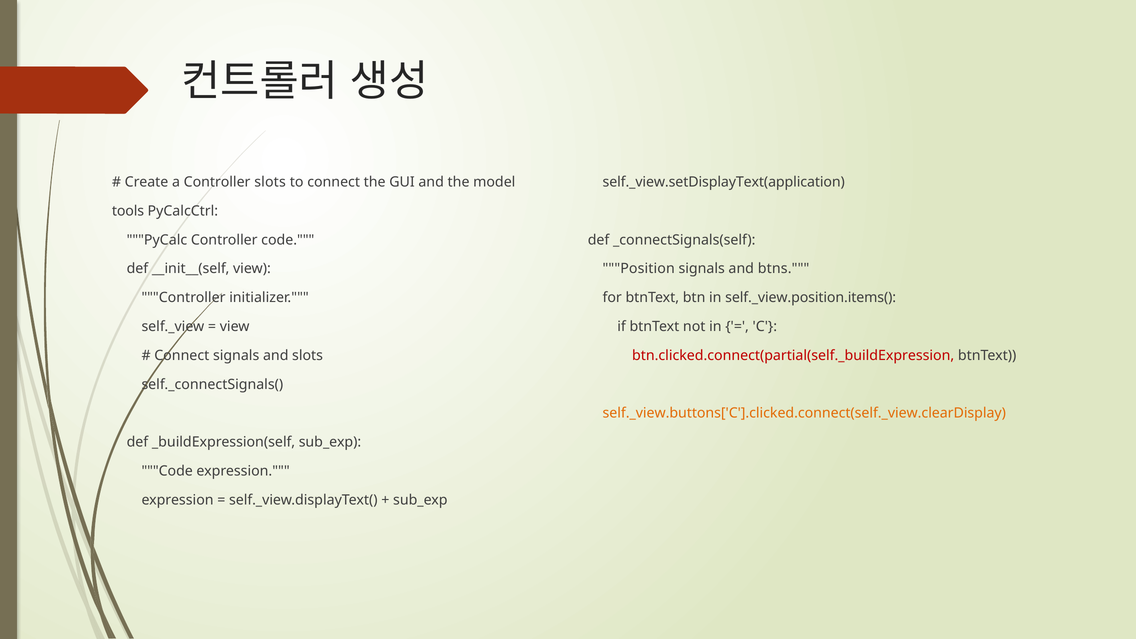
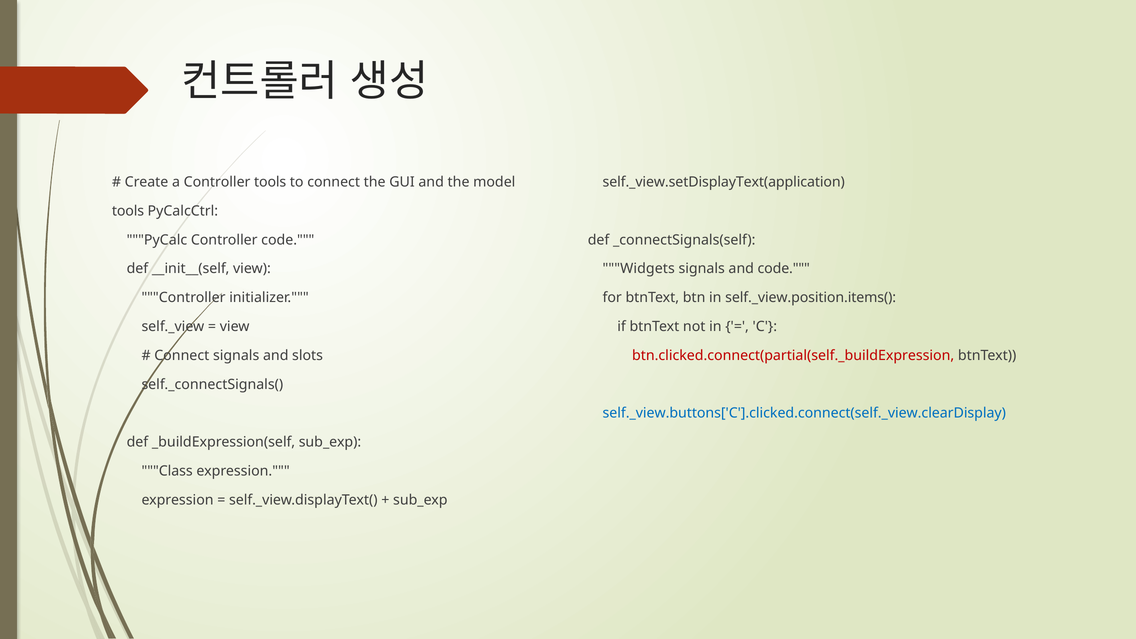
Controller slots: slots -> tools (270, 182)
Position: Position -> Widgets (639, 269)
and btns: btns -> code (784, 269)
self._view.buttons['C'].clicked.connect(self._view.clearDisplay colour: orange -> blue (804, 413)
Code: Code -> Class (167, 471)
